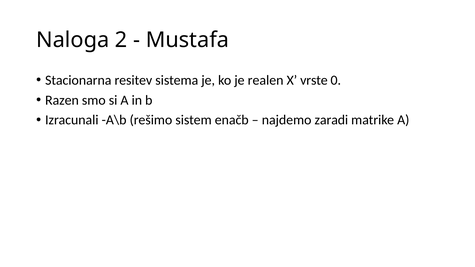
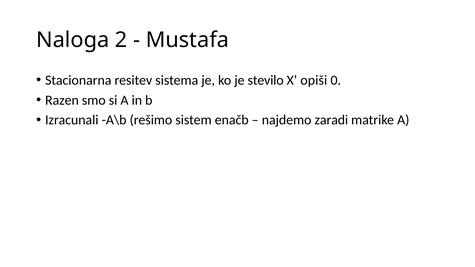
realen: realen -> stevilo (266, 80)
vrste: vrste -> opiši (314, 80)
